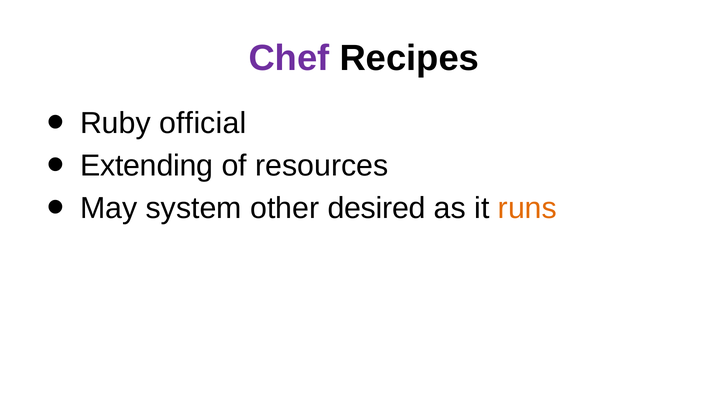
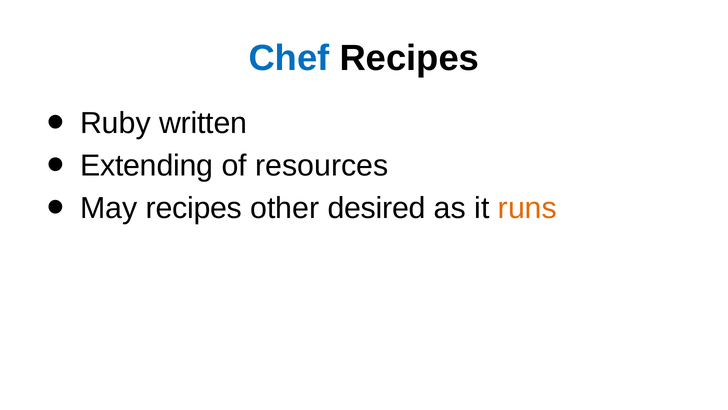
Chef colour: purple -> blue (289, 58)
official: official -> written (203, 123)
May system: system -> recipes (194, 208)
